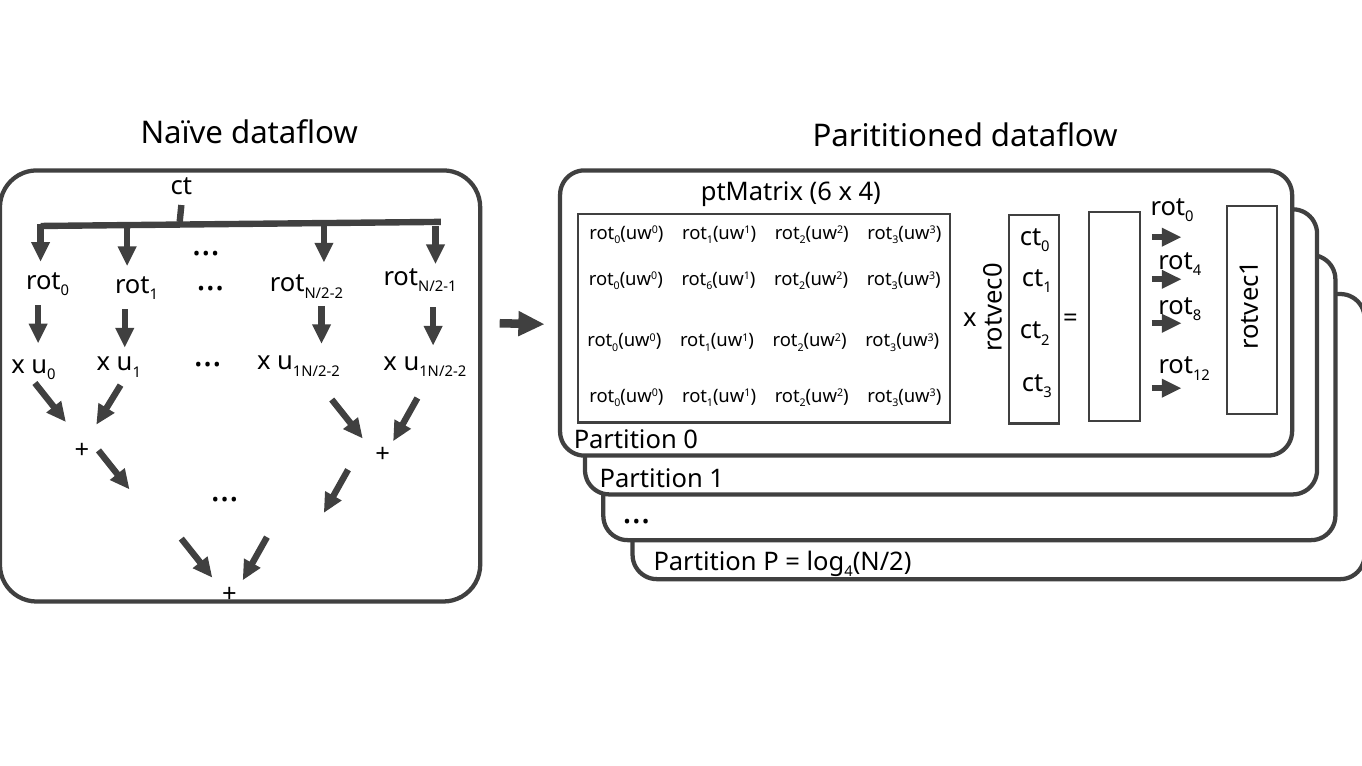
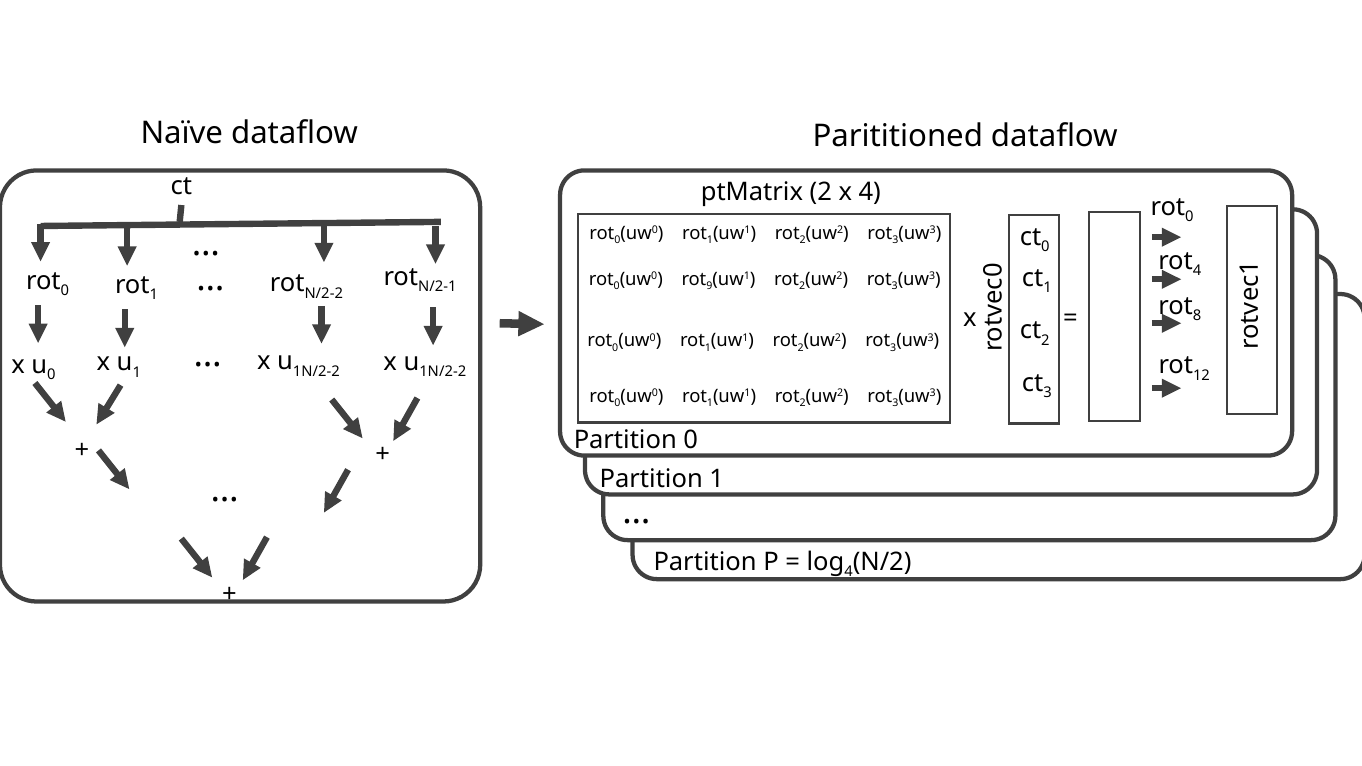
ptMatrix 6: 6 -> 2 (821, 193)
6: 6 -> 9 (709, 286)
